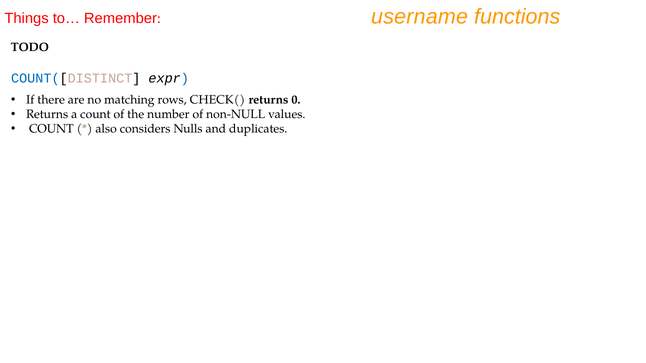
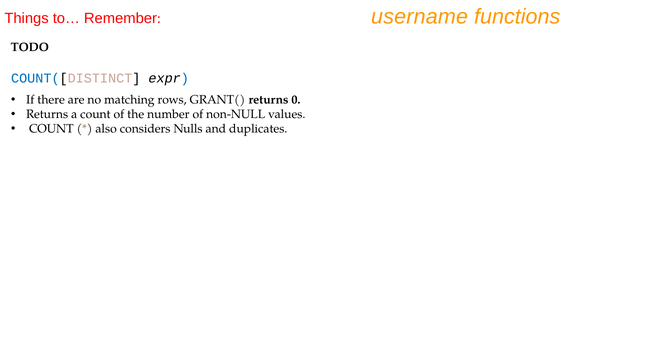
CHECK(: CHECK( -> GRANT( (218, 100)
